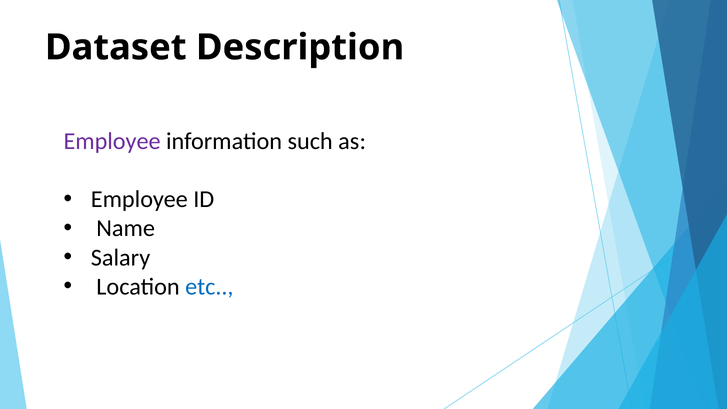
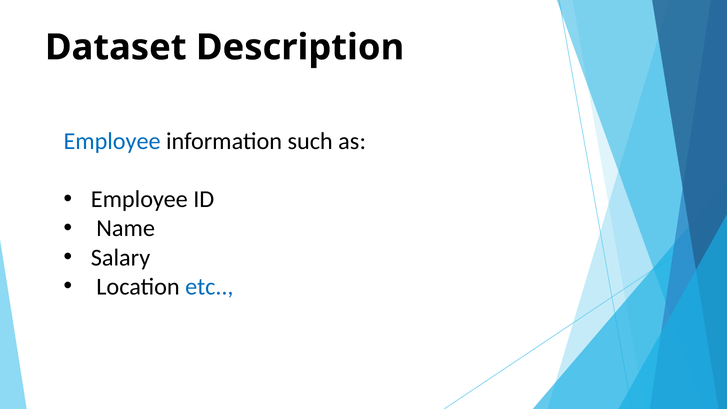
Employee colour: purple -> blue (112, 141)
